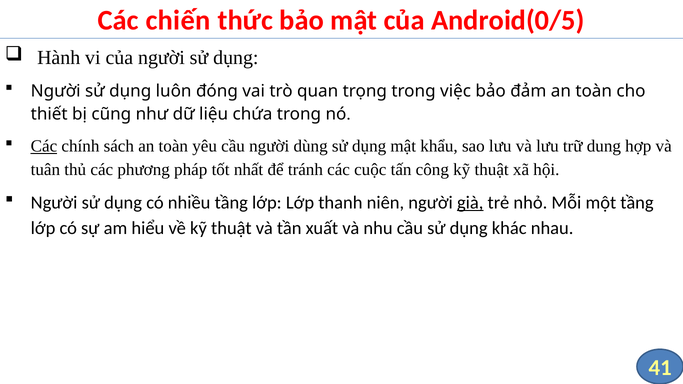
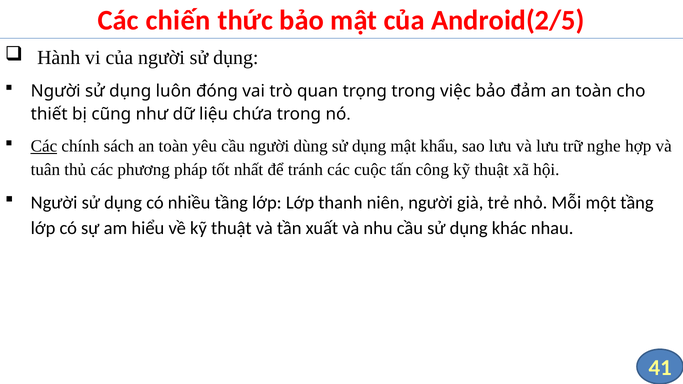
Android(0/5: Android(0/5 -> Android(2/5 (508, 20)
dung: dung -> nghe (604, 146)
già underline: present -> none (470, 203)
